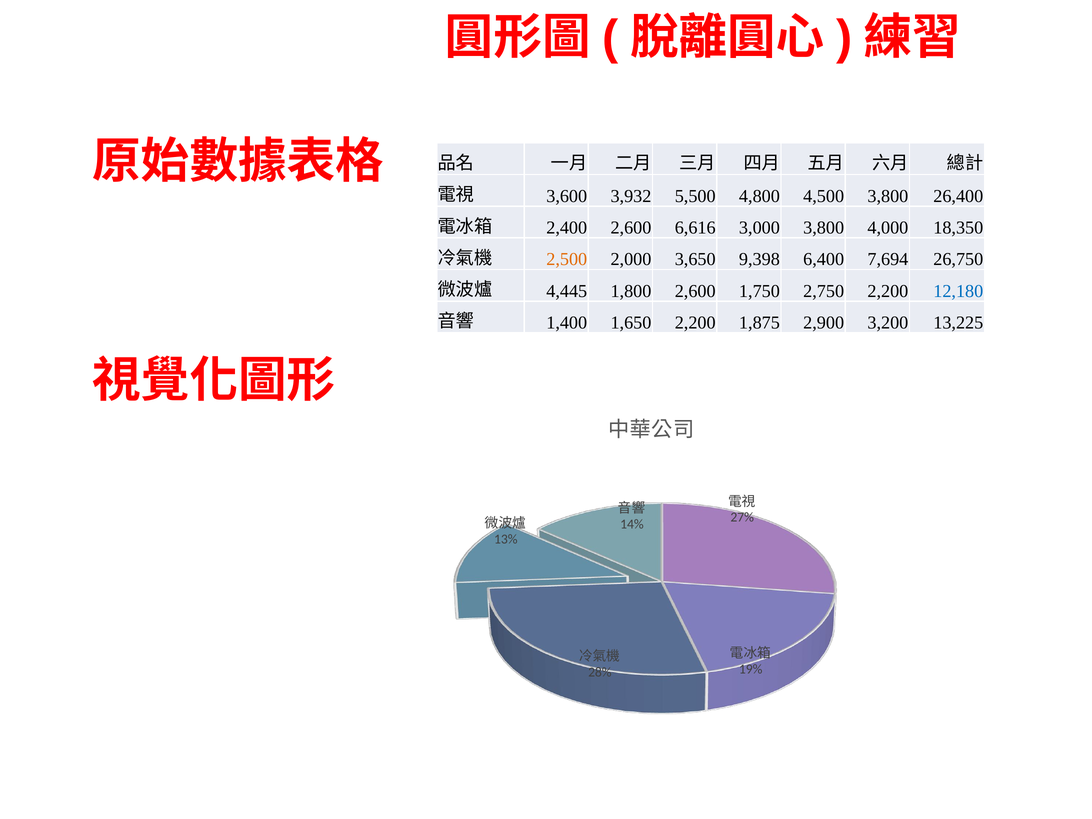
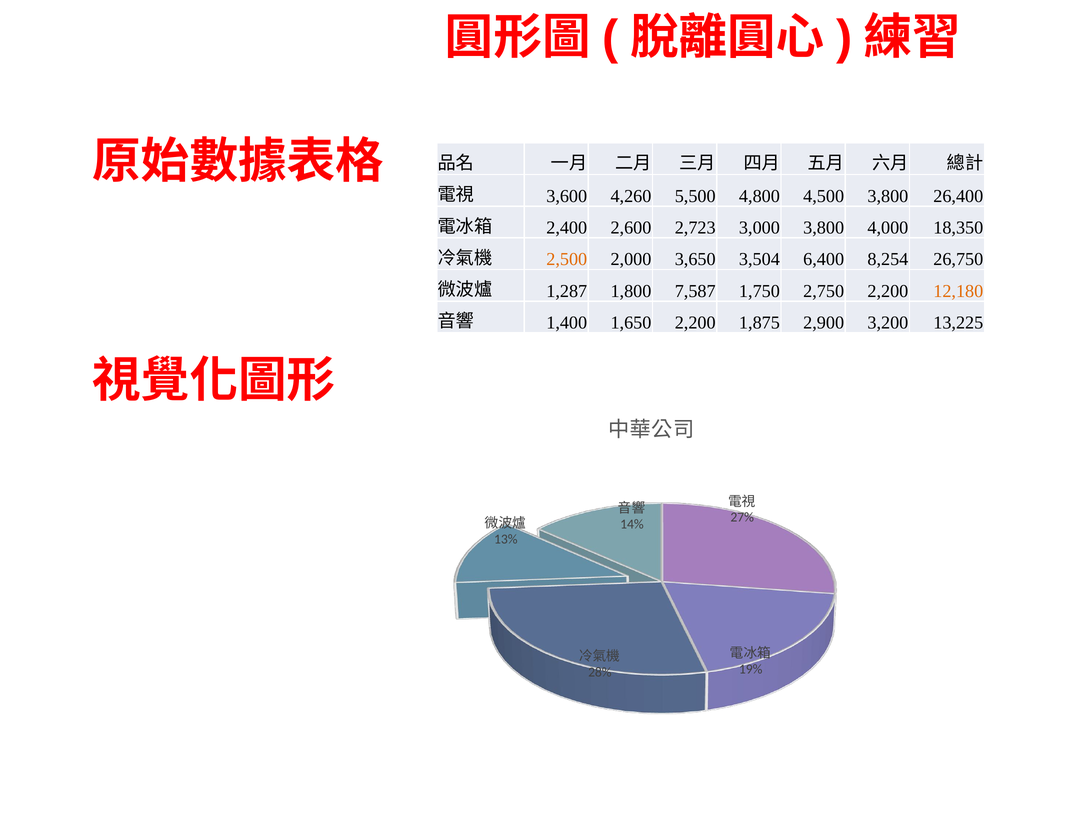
3,932: 3,932 -> 4,260 (631, 196)
6,616: 6,616 -> 2,723 (695, 228)
9,398: 9,398 -> 3,504 (759, 259)
7,694: 7,694 -> 8,254 (888, 259)
4,445: 4,445 -> 1,287 (567, 291)
1,800 2,600: 2,600 -> 7,587 (695, 291)
12,180 colour: blue -> orange (958, 291)
